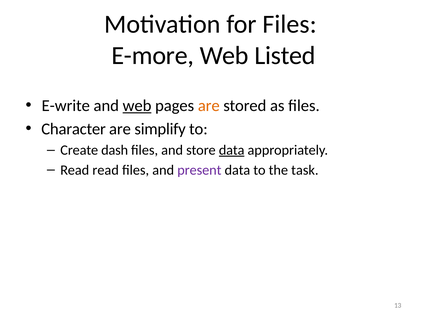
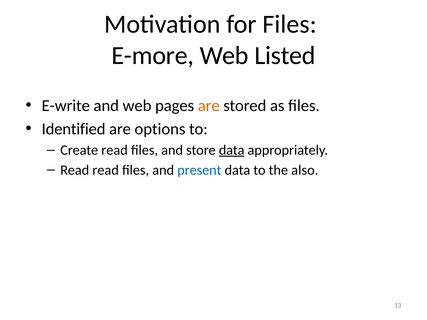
web underline: present -> none (137, 106)
Character: Character -> Identified (74, 129)
simplify: simplify -> options (160, 129)
Create dash: dash -> read (115, 150)
present colour: purple -> blue (199, 170)
task: task -> also (305, 170)
